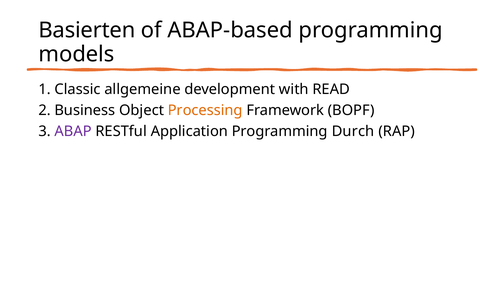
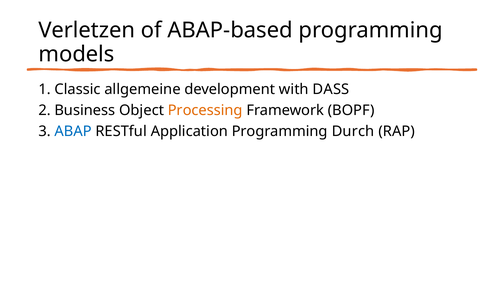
Basierten: Basierten -> Verletzen (87, 30)
READ: READ -> DASS (331, 89)
ABAP colour: purple -> blue (73, 132)
